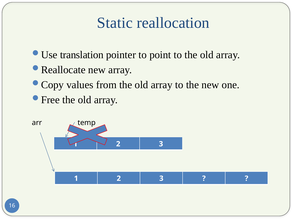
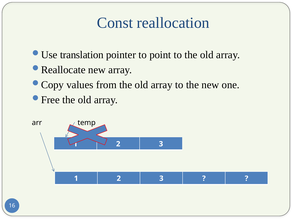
Static: Static -> Const (115, 23)
